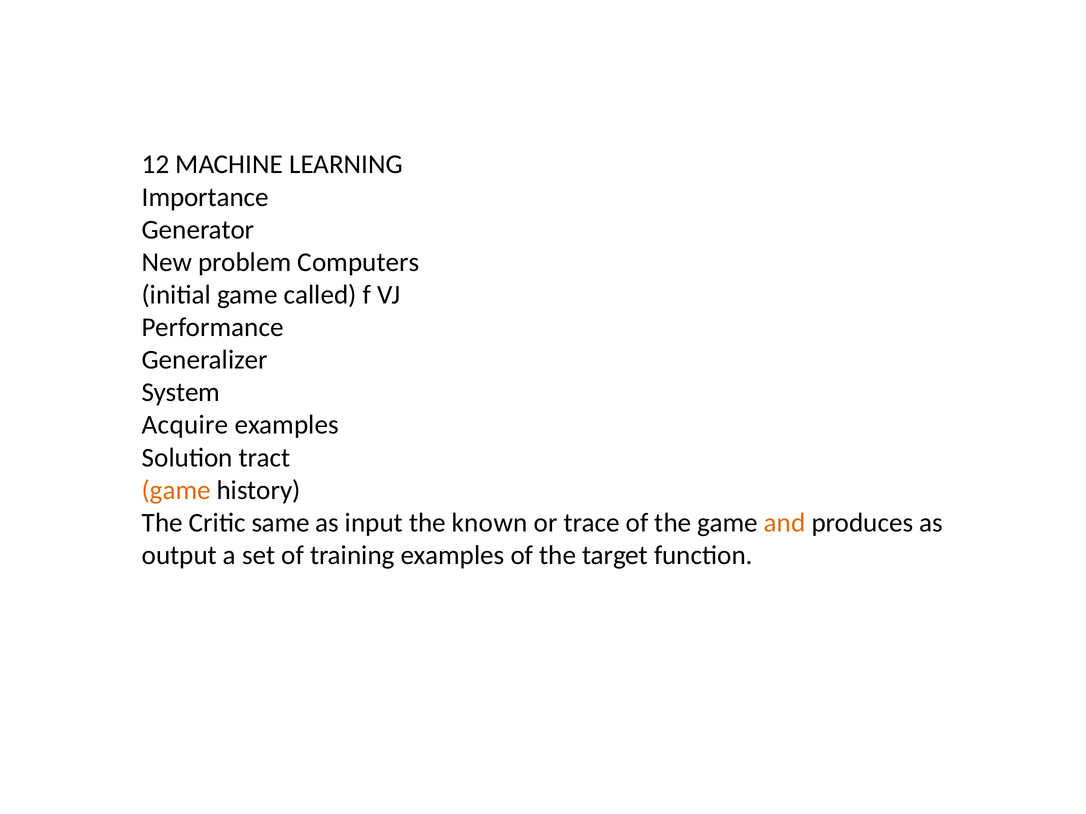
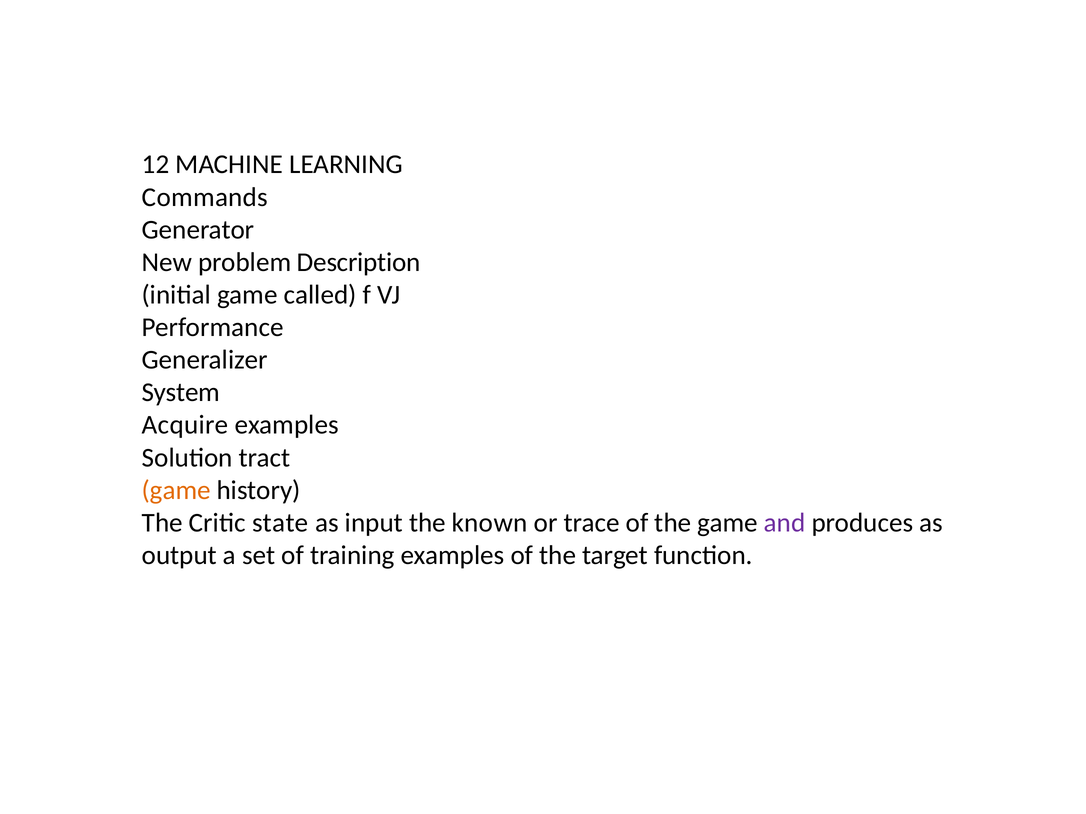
Importance: Importance -> Commands (205, 197)
Computers: Computers -> Description (359, 262)
same: same -> state (280, 523)
and colour: orange -> purple (785, 523)
